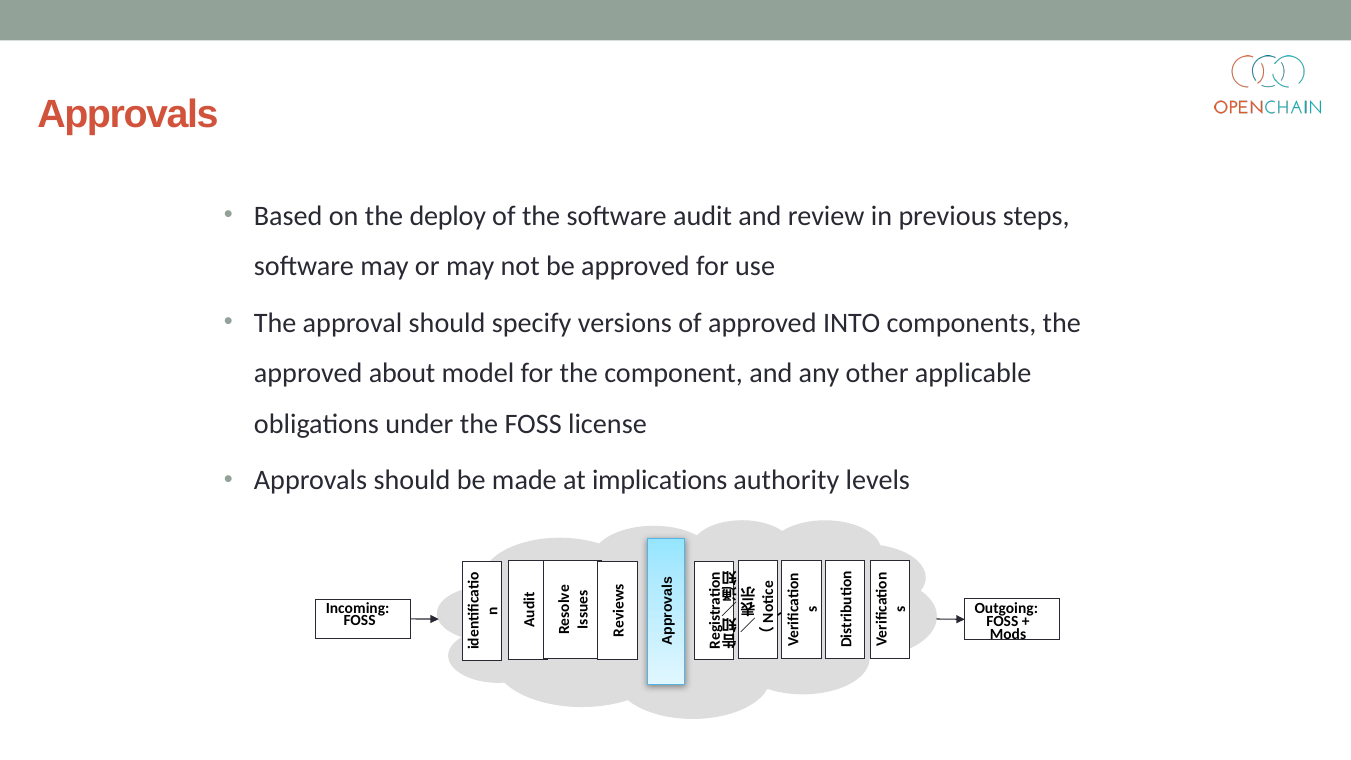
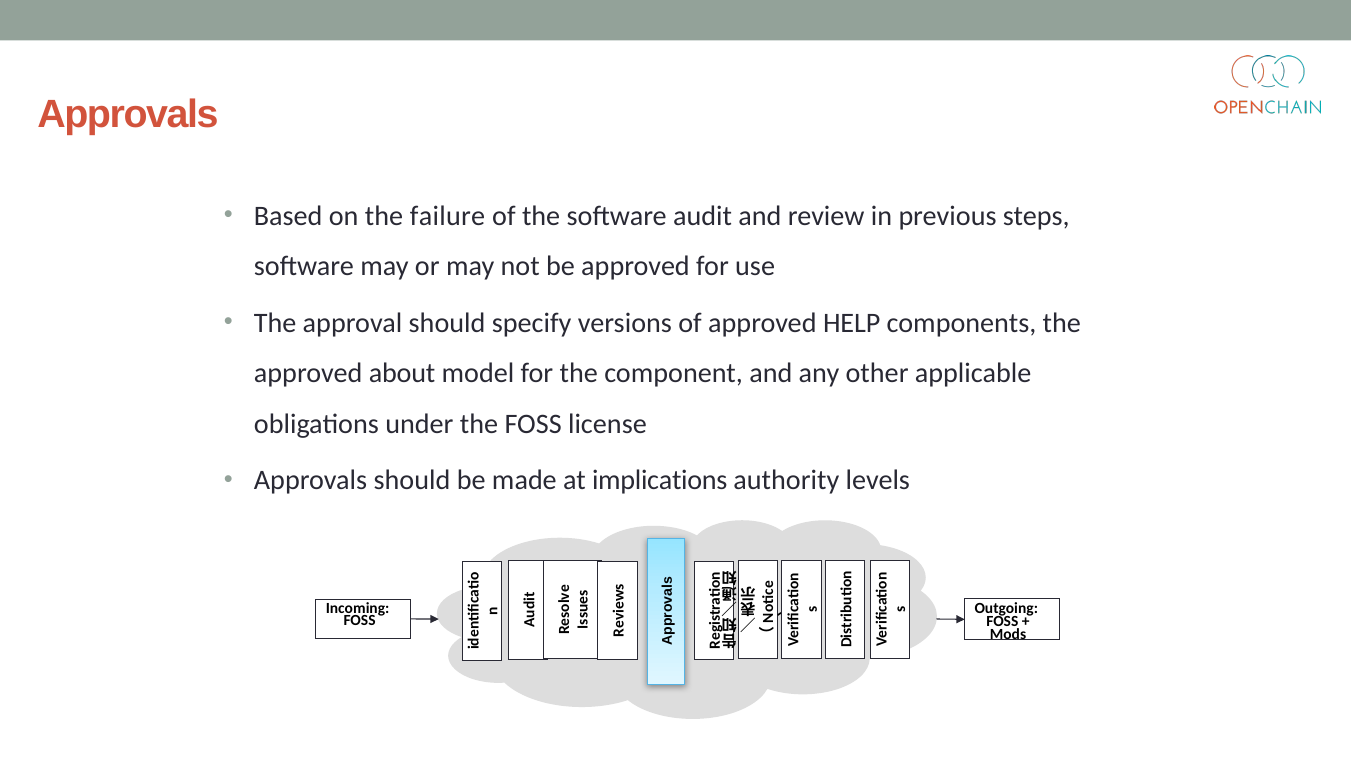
deploy: deploy -> failure (448, 216)
INTO: INTO -> HELP (852, 323)
